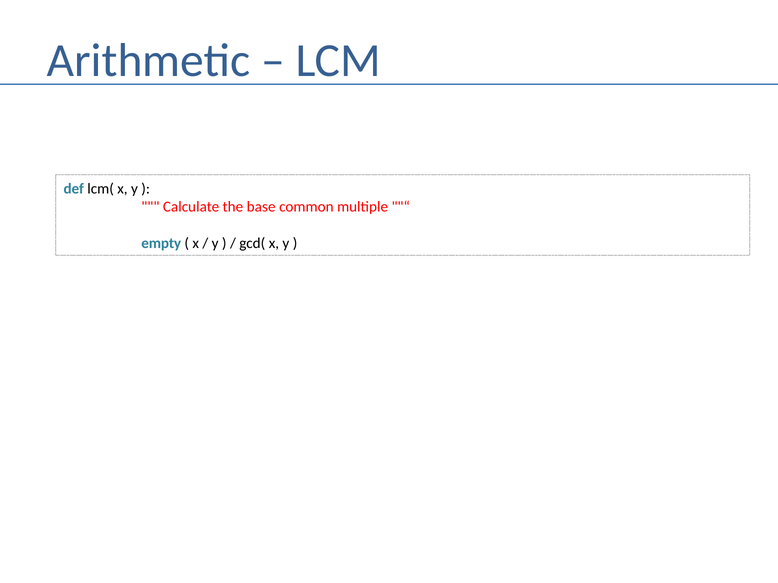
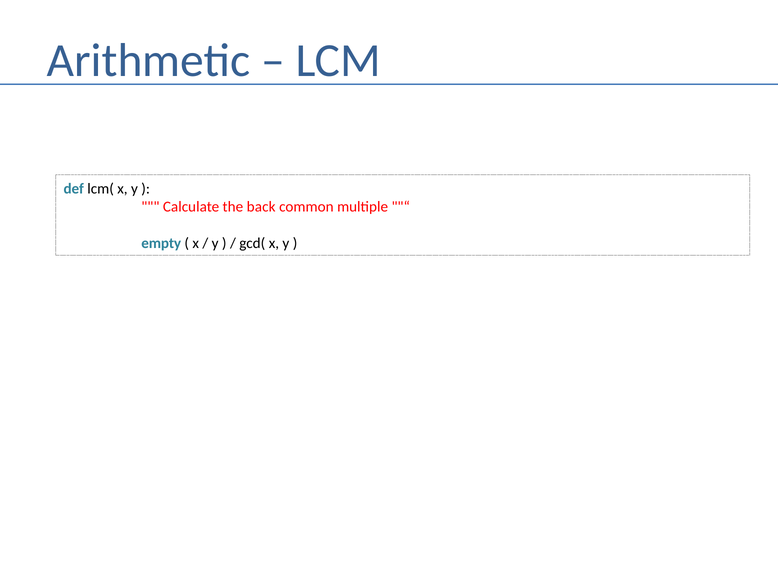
base: base -> back (261, 207)
